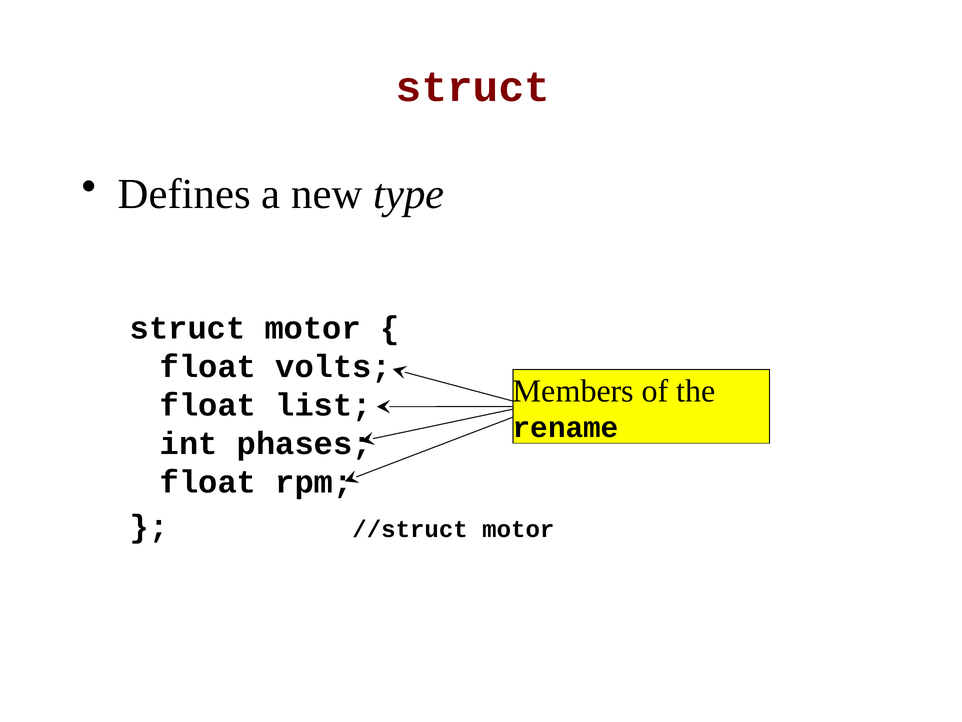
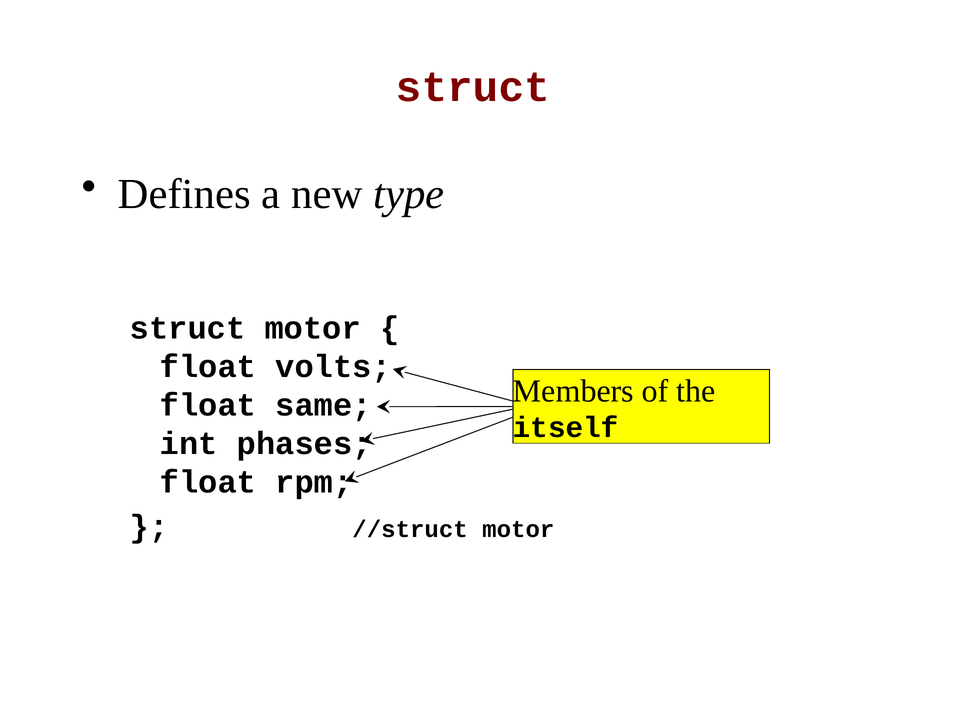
list: list -> same (324, 405)
rename: rename -> itself (566, 427)
